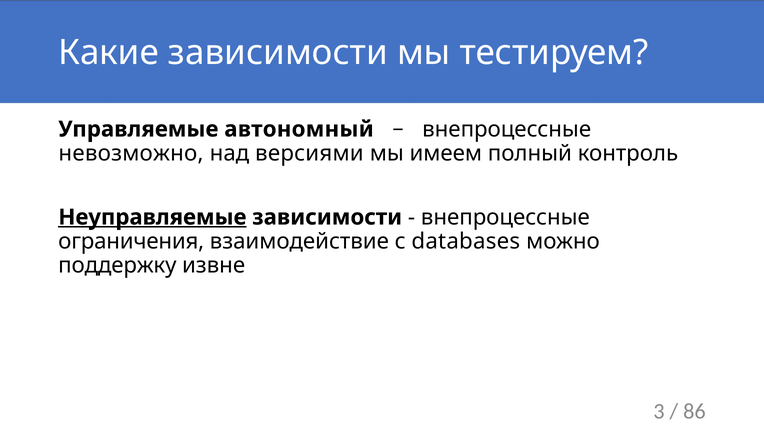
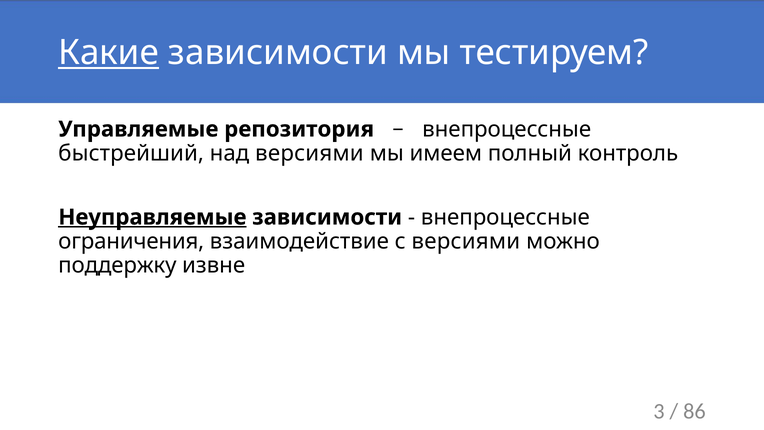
Какие underline: none -> present (109, 53)
автономный: автономный -> репозитория (299, 129)
невозможно: невозможно -> быстрейший (131, 153)
с databases: databases -> версиями (466, 241)
